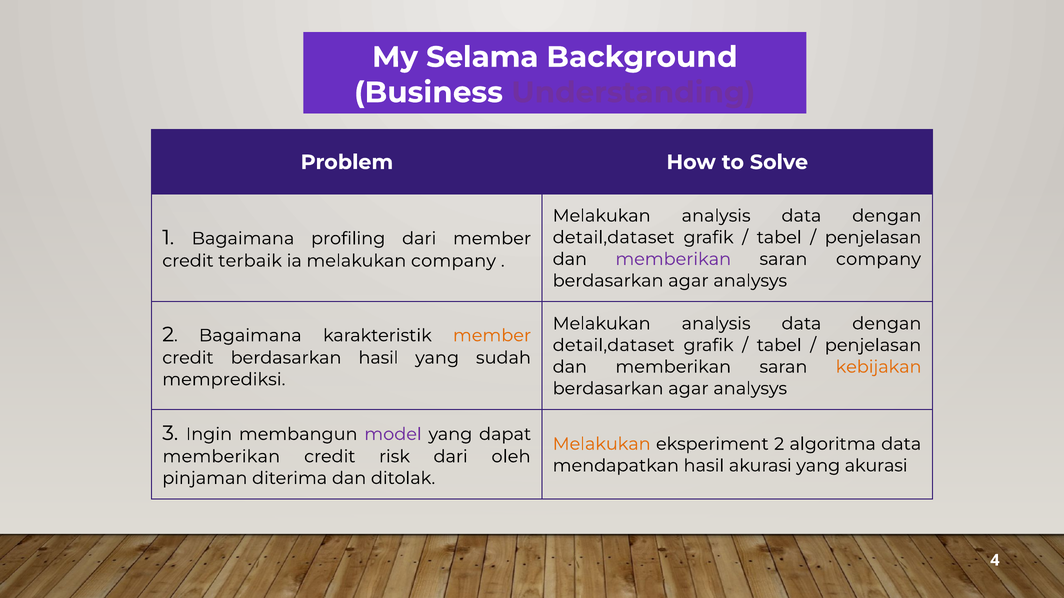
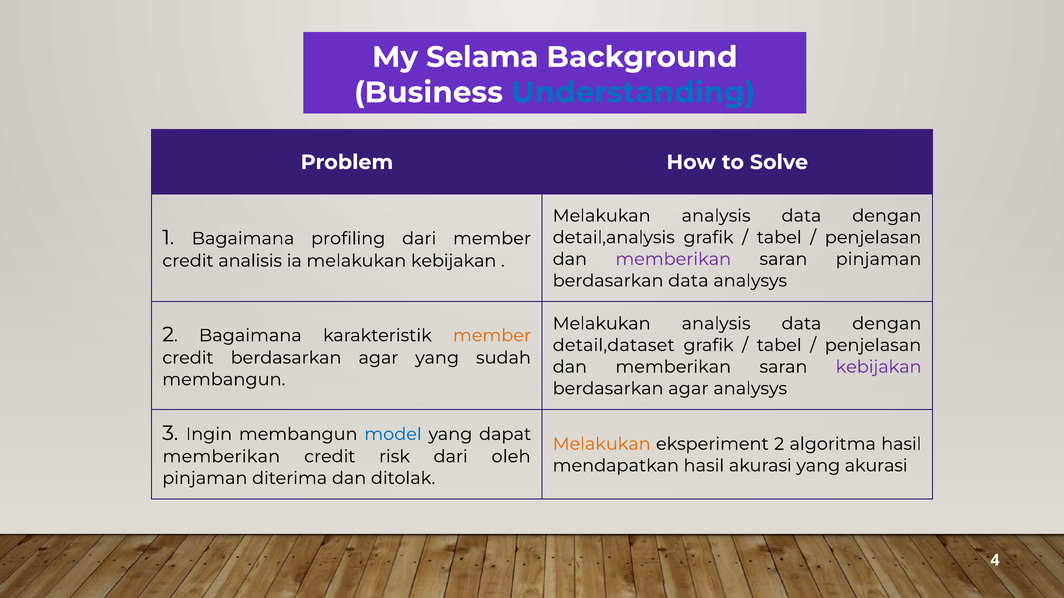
Understanding colour: purple -> blue (633, 93)
detail,dataset: detail,dataset -> detail,analysis (614, 238)
saran company: company -> pinjaman (878, 259)
terbaik: terbaik -> analisis (250, 261)
melakukan company: company -> kebijakan (454, 261)
agar: agar -> data (688, 281)
credit berdasarkan hasil: hasil -> agar (378, 358)
kebijakan colour: orange -> purple (879, 367)
memprediksi: memprediksi -> membangun (224, 380)
model colour: purple -> blue (393, 434)
algoritma data: data -> hasil (901, 444)
